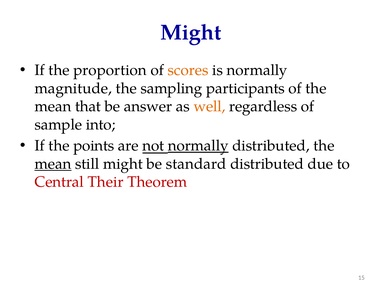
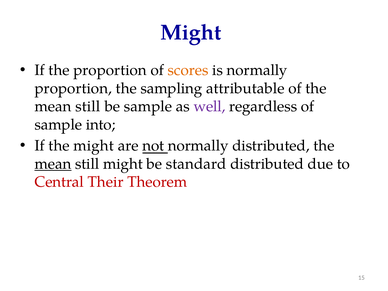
magnitude: magnitude -> proportion (73, 88)
participants: participants -> attributable (245, 88)
that: that -> still (88, 106)
be answer: answer -> sample (148, 106)
well colour: orange -> purple (209, 106)
the points: points -> might (94, 146)
normally underline: present -> none (198, 146)
